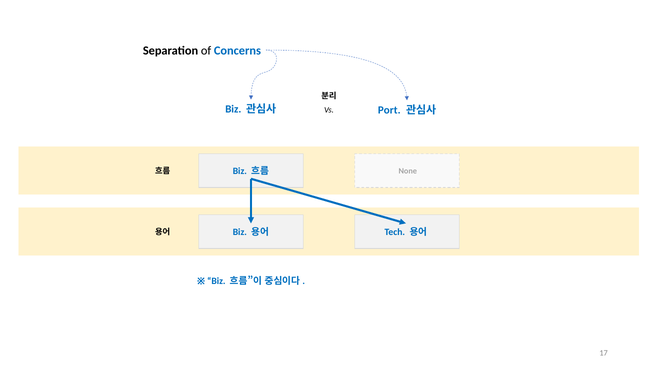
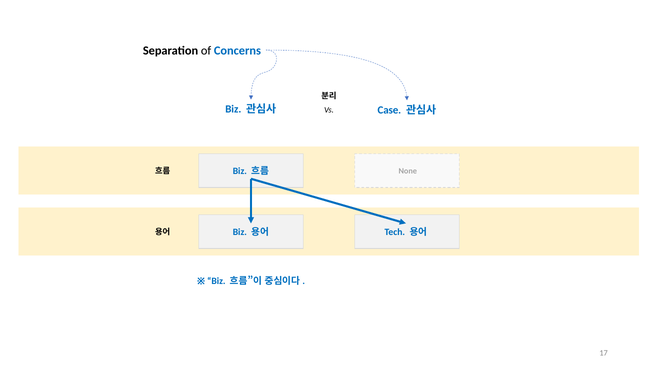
Port: Port -> Case (389, 110)
